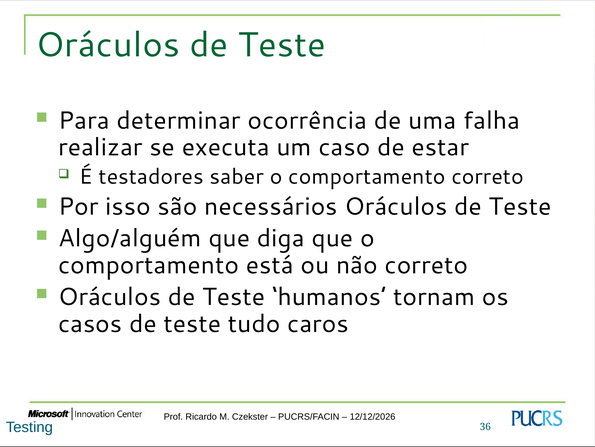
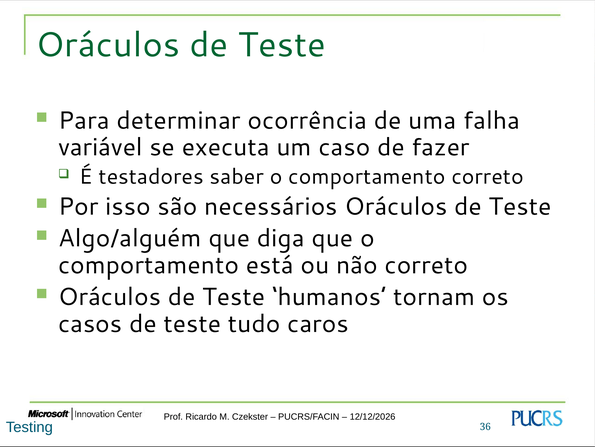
realizar: realizar -> variável (100, 147)
estar: estar -> fazer (441, 147)
